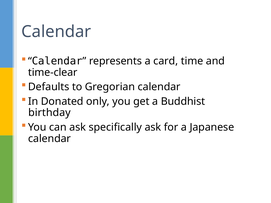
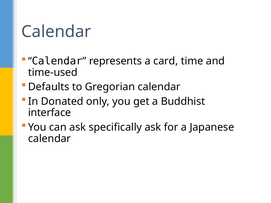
time-clear: time-clear -> time-used (53, 72)
birthday: birthday -> interface (50, 113)
